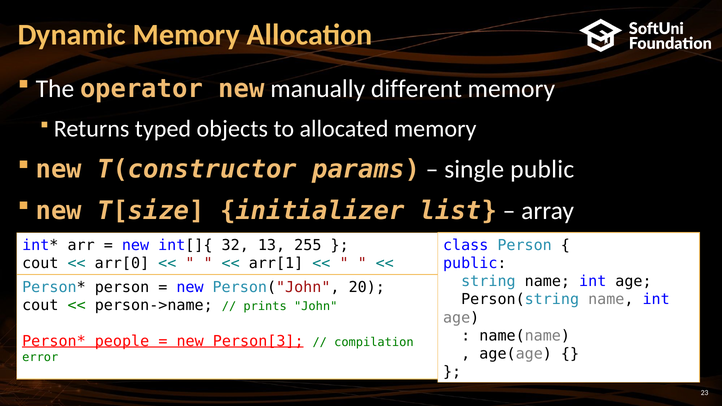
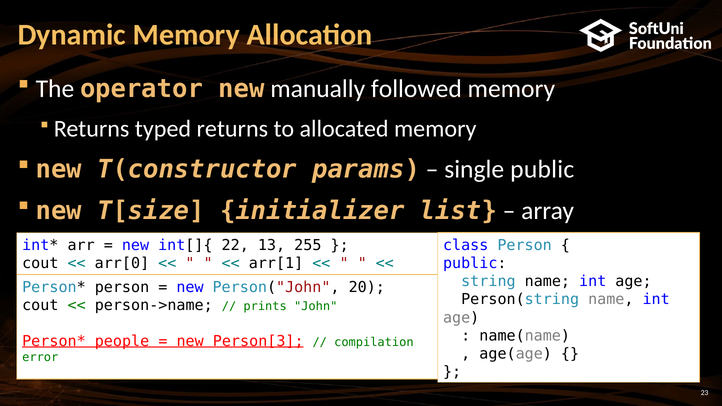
different: different -> followed (416, 89)
typed objects: objects -> returns (232, 129)
32: 32 -> 22 (235, 246)
